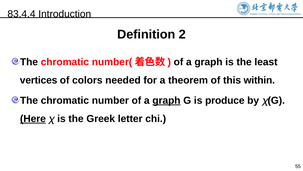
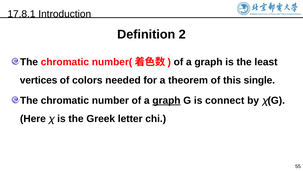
83.4.4: 83.4.4 -> 17.8.1 (21, 14)
within: within -> single (259, 80)
produce: produce -> connect (225, 100)
Here underline: present -> none (33, 118)
